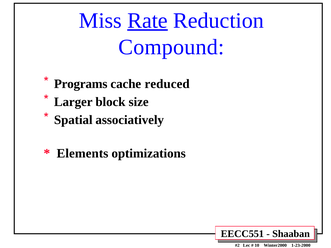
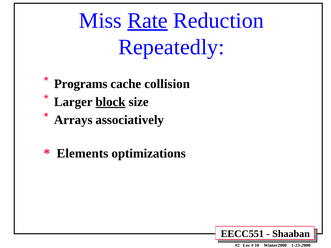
Compound: Compound -> Repeatedly (171, 47)
reduced: reduced -> collision (167, 84)
block underline: none -> present (110, 102)
Spatial: Spatial -> Arrays (73, 120)
